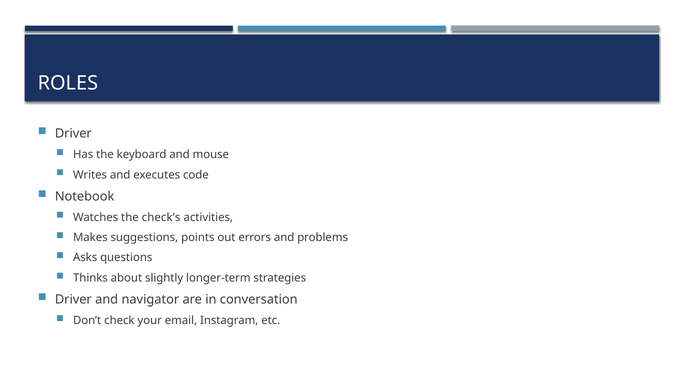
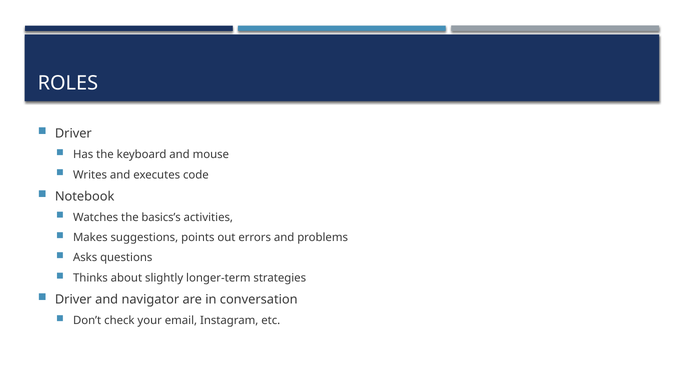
check’s: check’s -> basics’s (161, 217)
